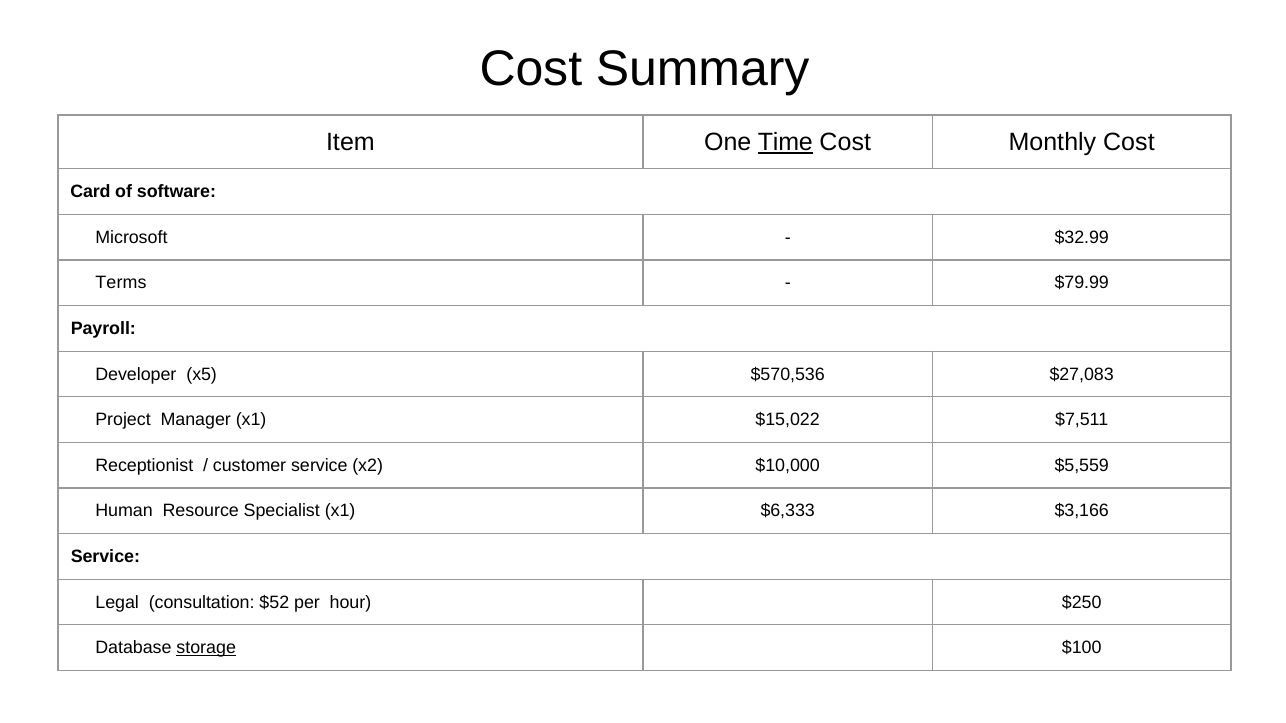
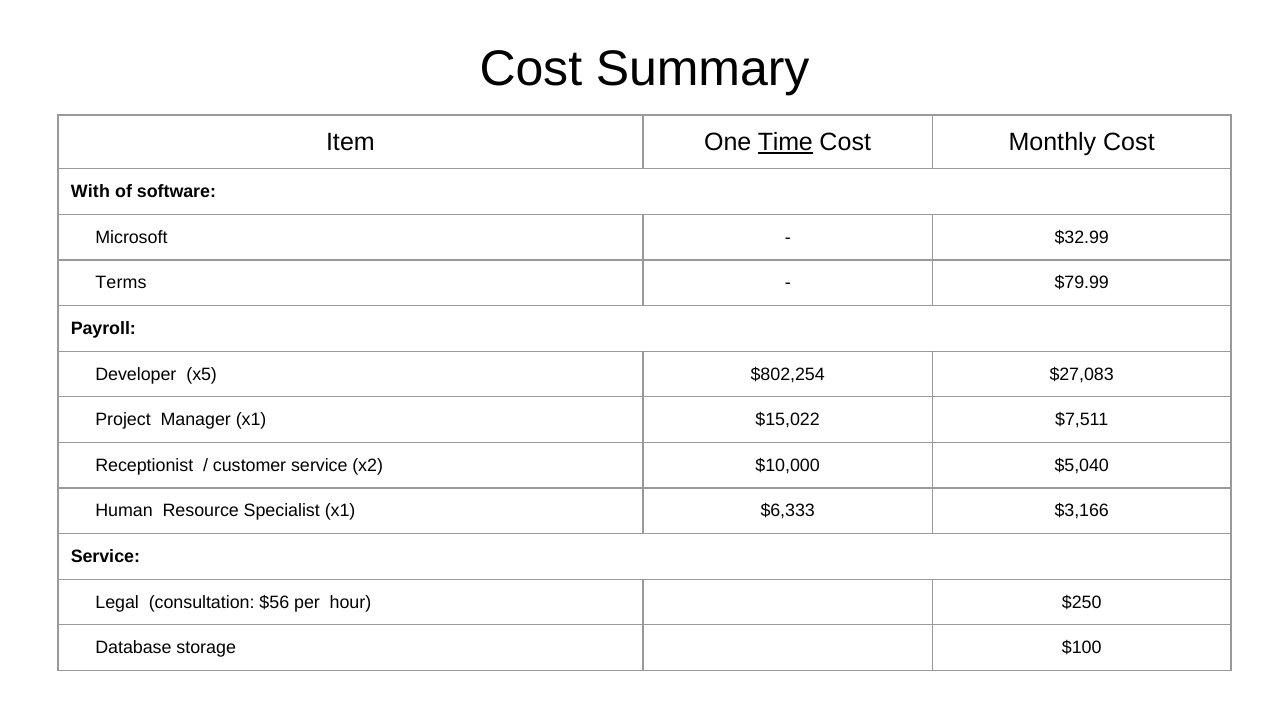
Card: Card -> With (90, 192)
$570,536: $570,536 -> $802,254 (788, 374)
$5,559: $5,559 -> $5,040 (1082, 466)
$52: $52 -> $56 (274, 602)
storage underline: present -> none (206, 648)
